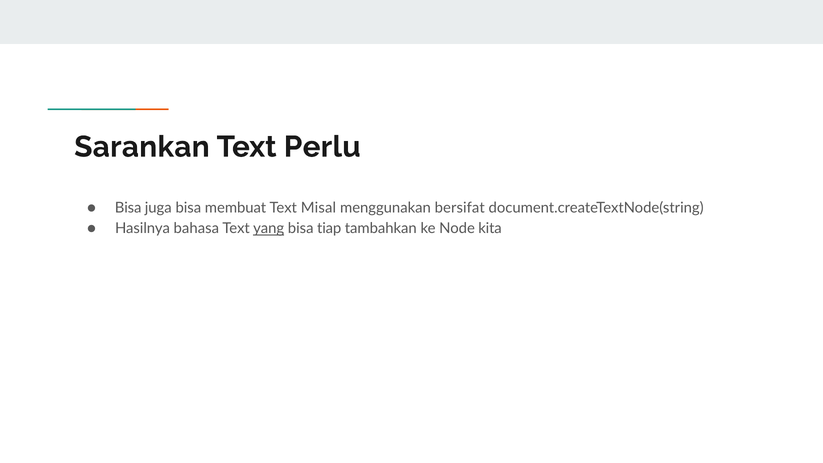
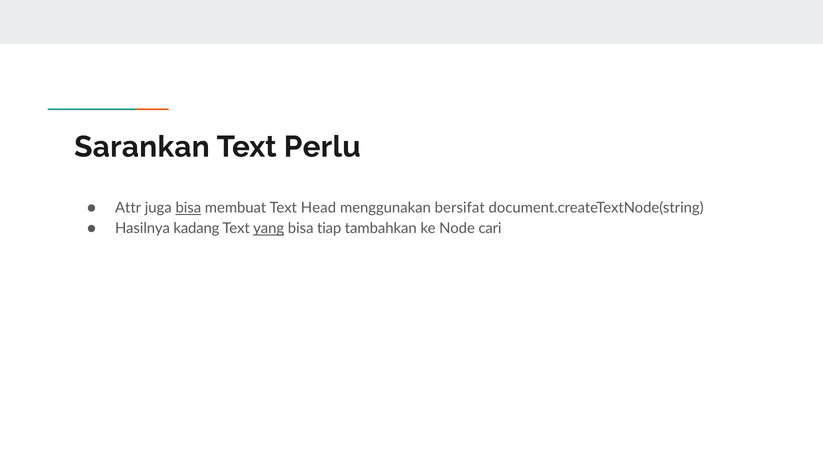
Bisa: Bisa -> Attr (128, 208)
bisa underline: none -> present (188, 208)
Misal: Misal -> Head (318, 208)
bahasa: bahasa -> kadang (196, 228)
kita: kita -> cari (490, 228)
